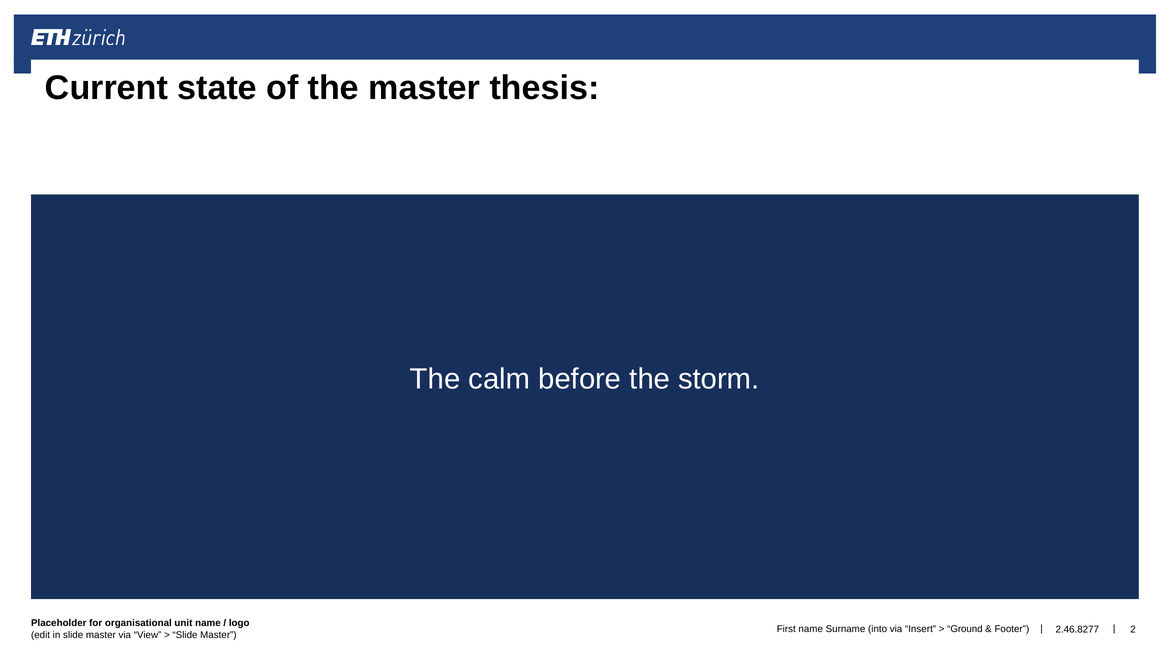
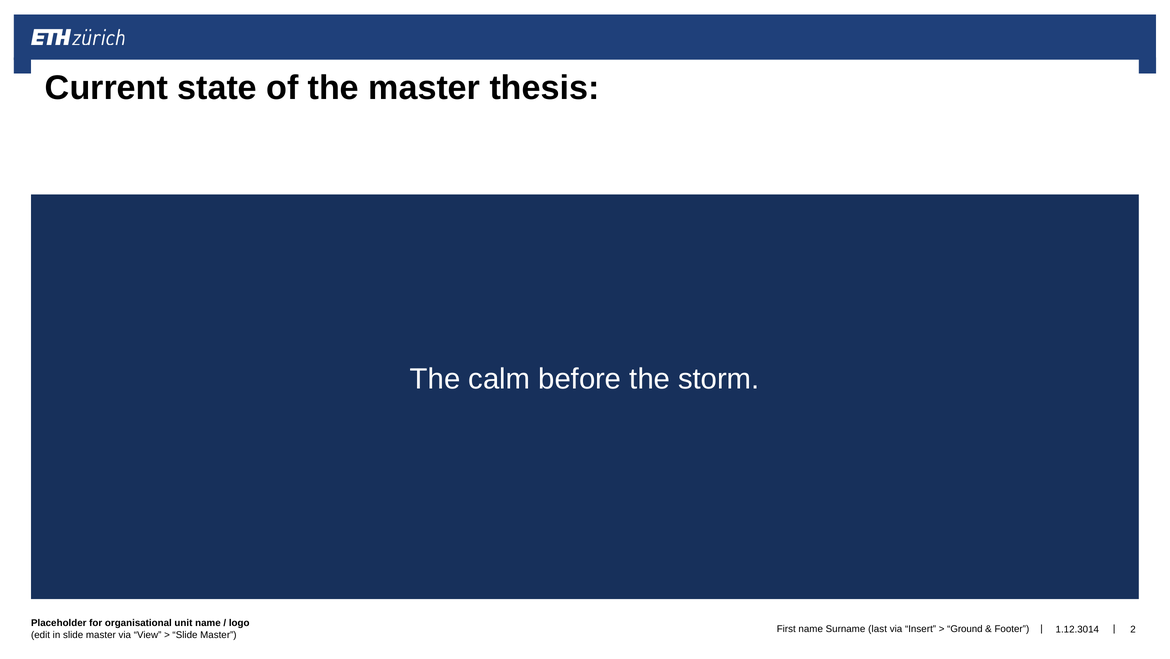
into: into -> last (878, 628)
2.46.8277: 2.46.8277 -> 1.12.3014 (1077, 629)
